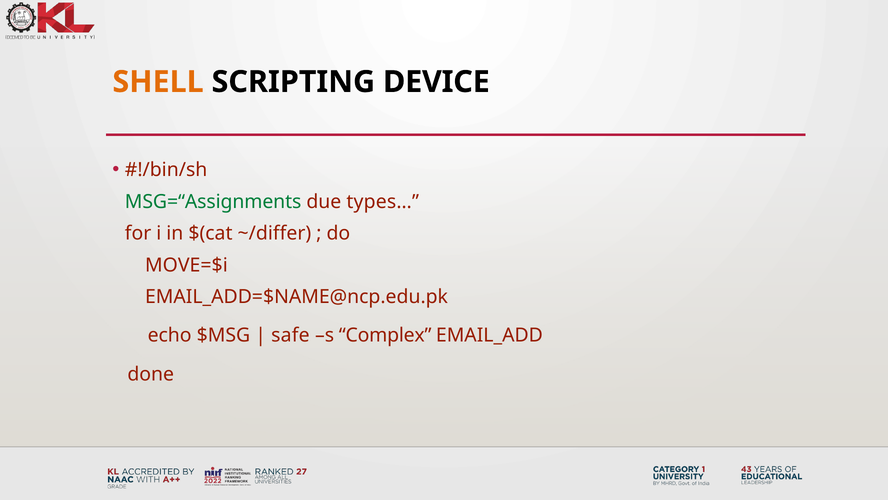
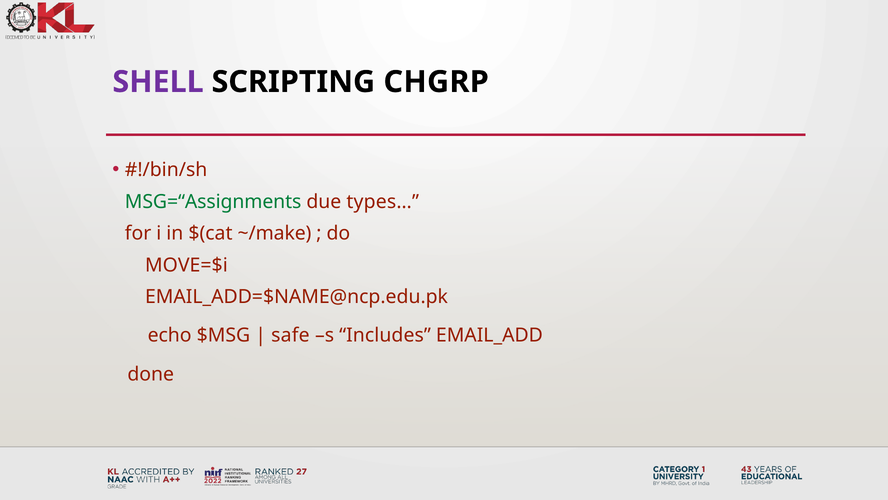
SHELL colour: orange -> purple (158, 82)
DEVICE: DEVICE -> CHGRP (436, 82)
~/differ: ~/differ -> ~/make (274, 233)
Complex: Complex -> Includes (385, 335)
